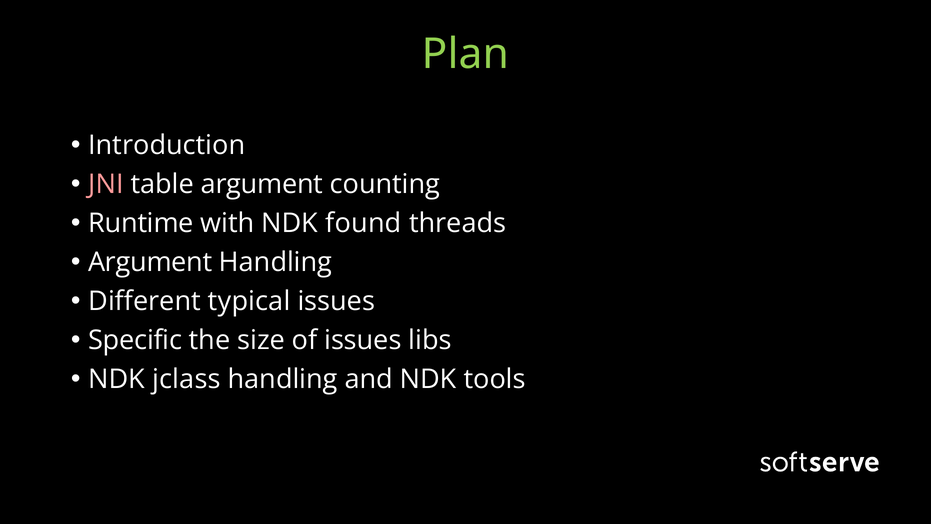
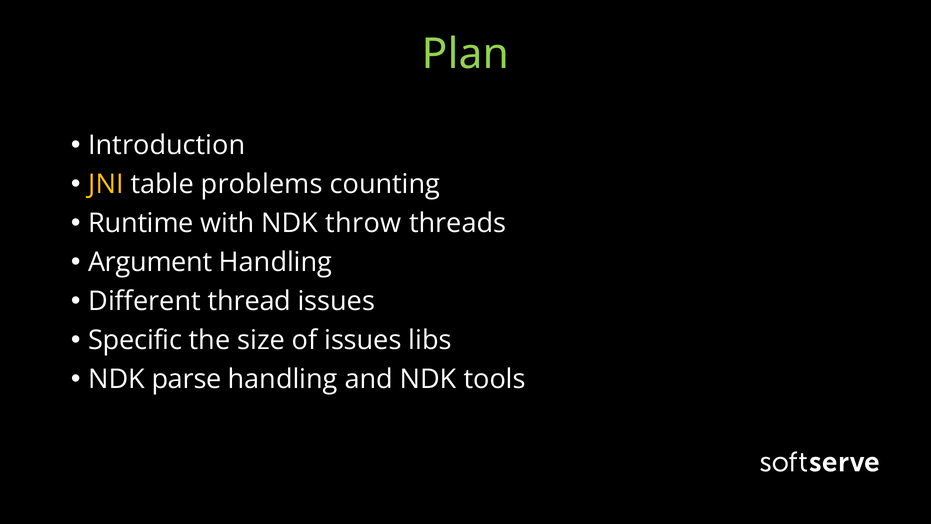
JNI colour: pink -> yellow (106, 184)
table argument: argument -> problems (262, 184)
found: found -> throw (363, 223)
typical: typical -> thread (249, 301)
jclass: jclass -> parse (187, 379)
